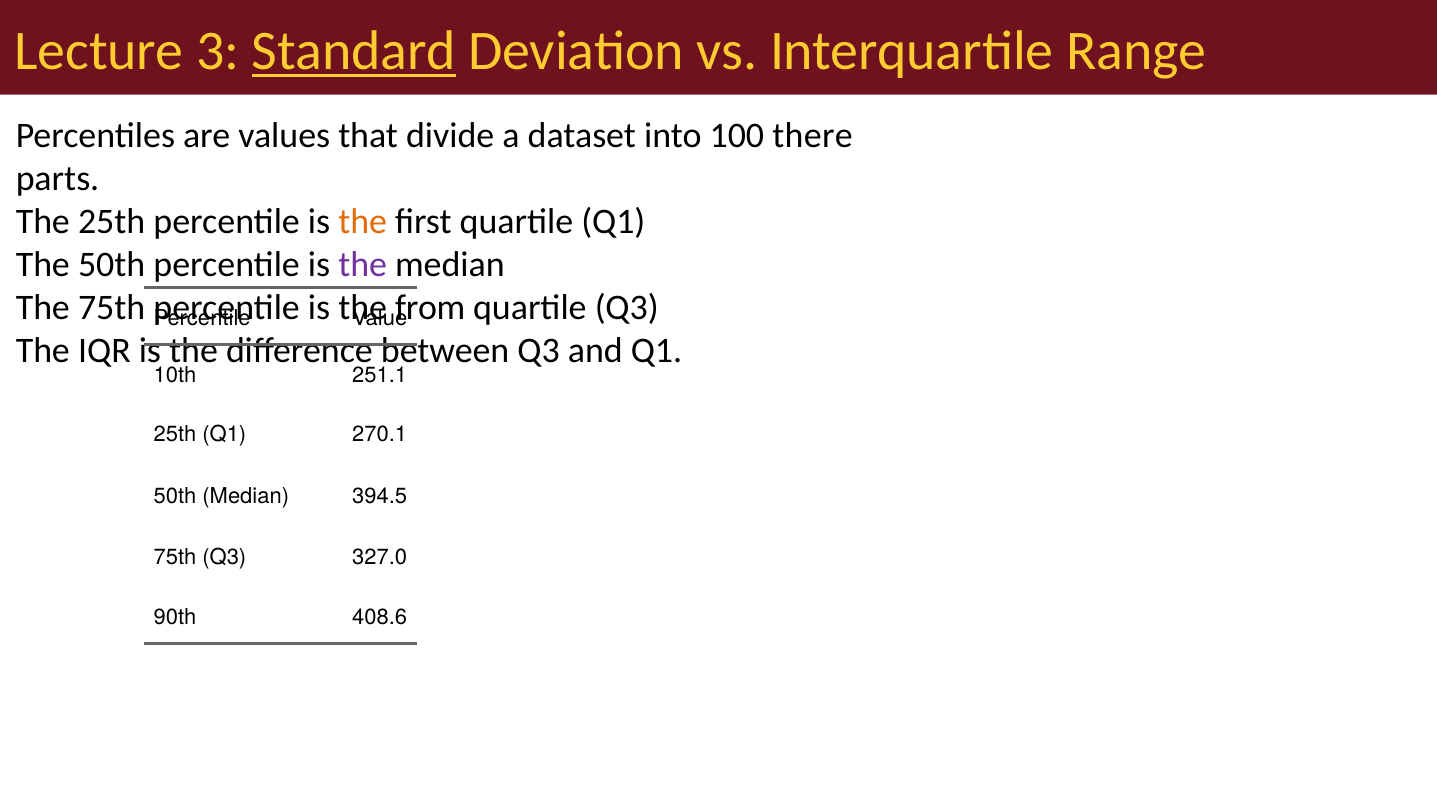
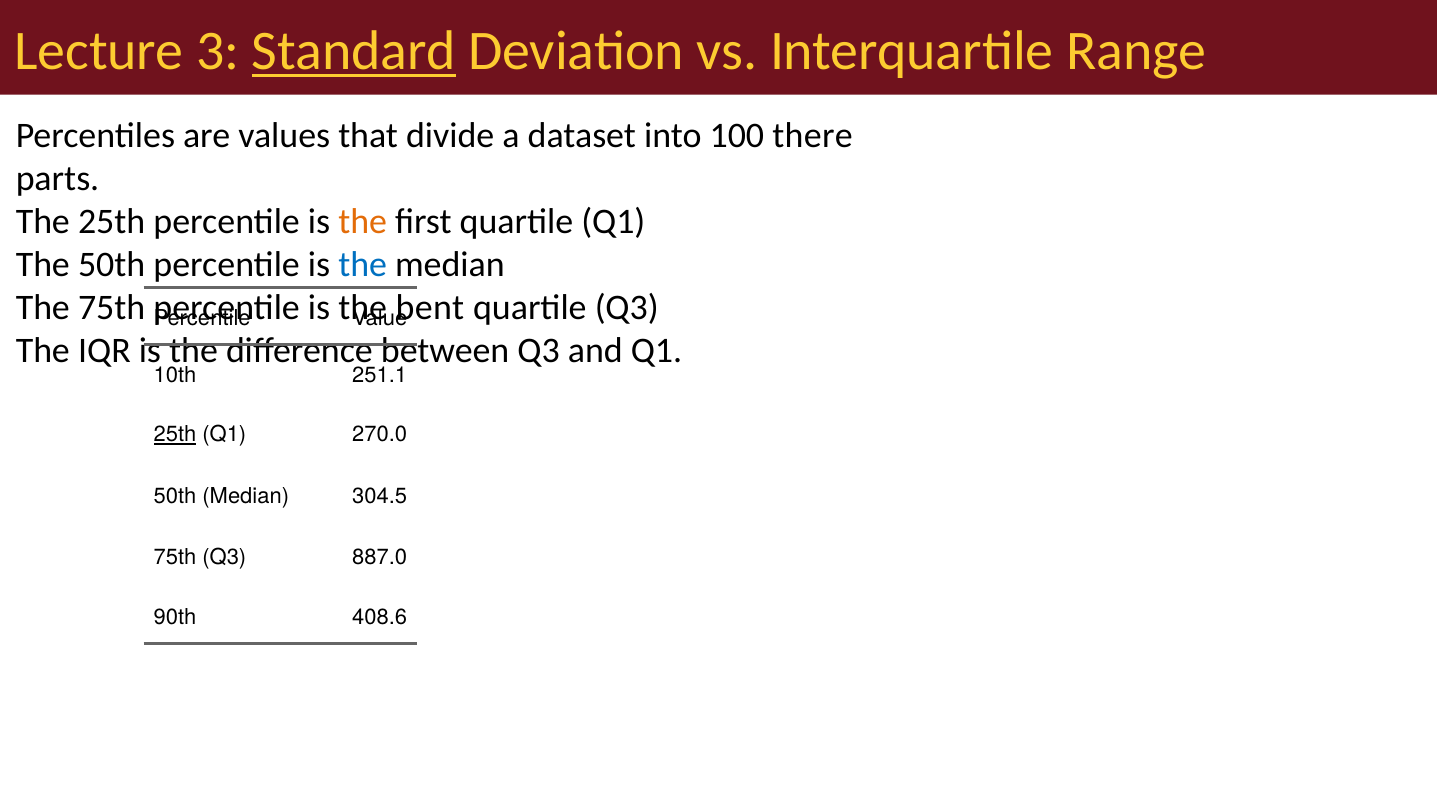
the colour: purple -> blue (363, 265)
from: from -> bent (430, 308)
25th underline: none -> present (175, 435)
270.1: 270.1 -> 270.0 (380, 435)
394.5: 394.5 -> 304.5 (380, 496)
327.0: 327.0 -> 887.0 (380, 558)
